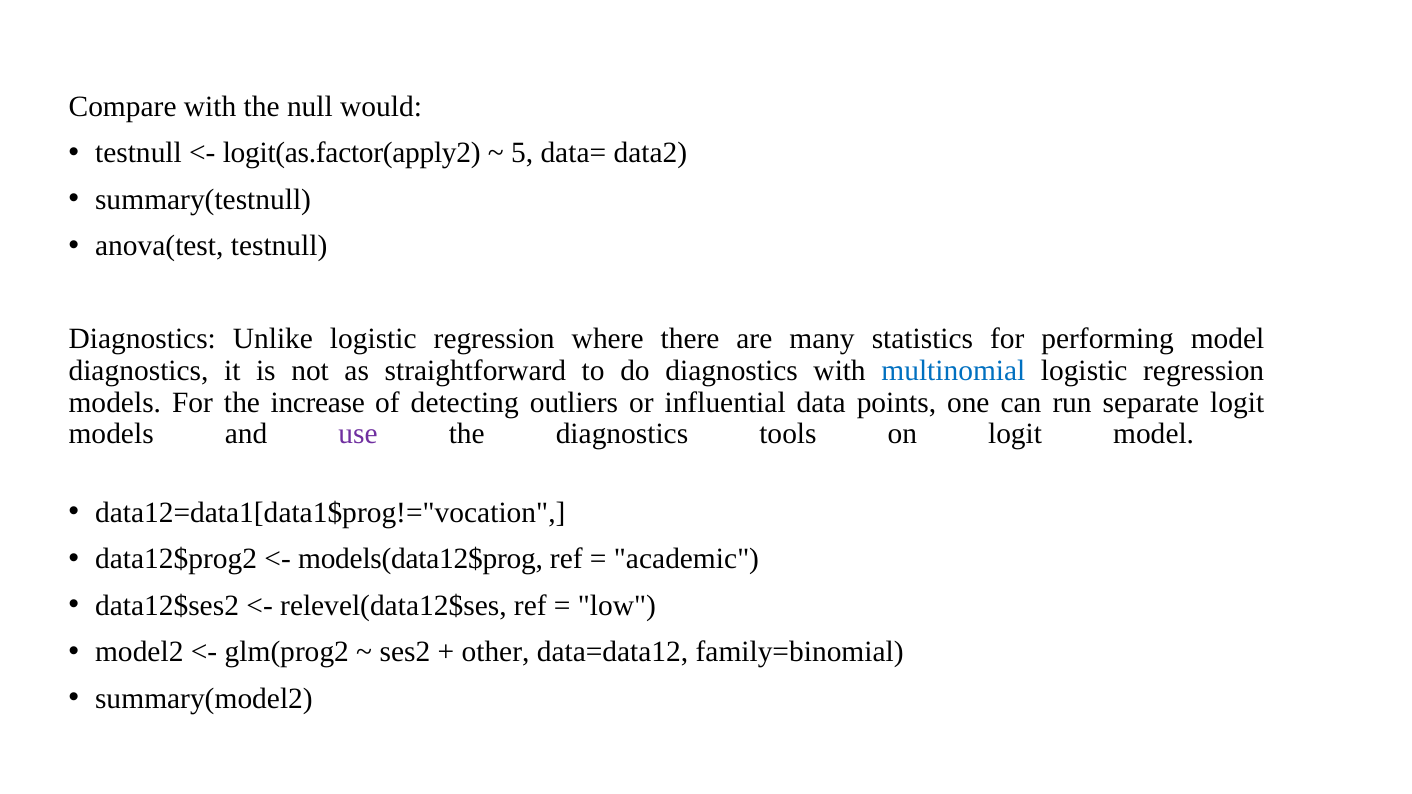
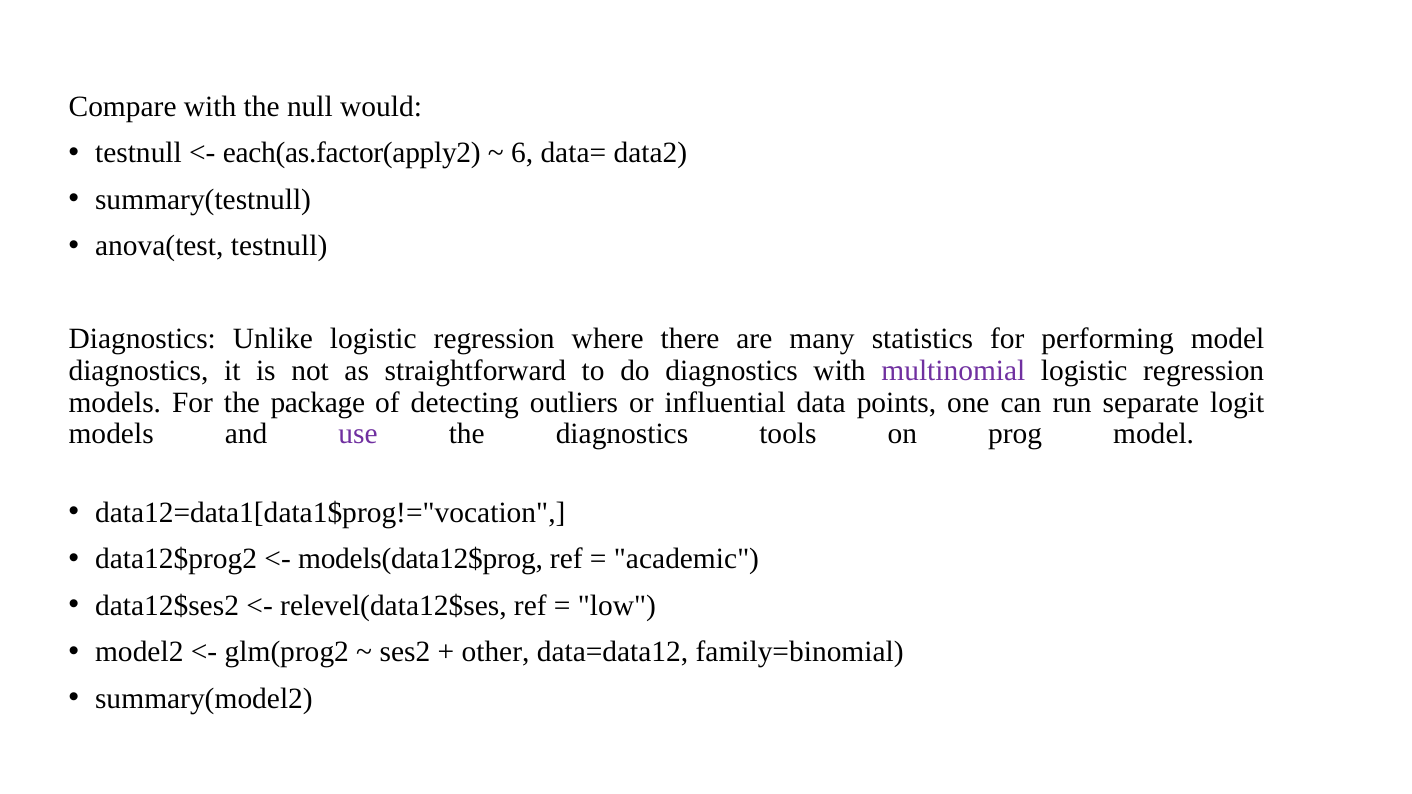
logit(as.factor(apply2: logit(as.factor(apply2 -> each(as.factor(apply2 (352, 153)
5: 5 -> 6 (522, 153)
multinomial colour: blue -> purple (953, 371)
increase: increase -> package (318, 403)
on logit: logit -> prog (1015, 434)
